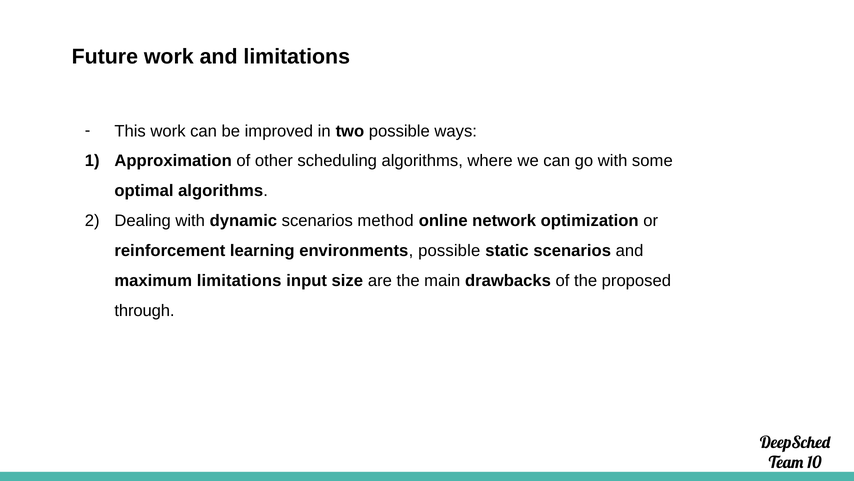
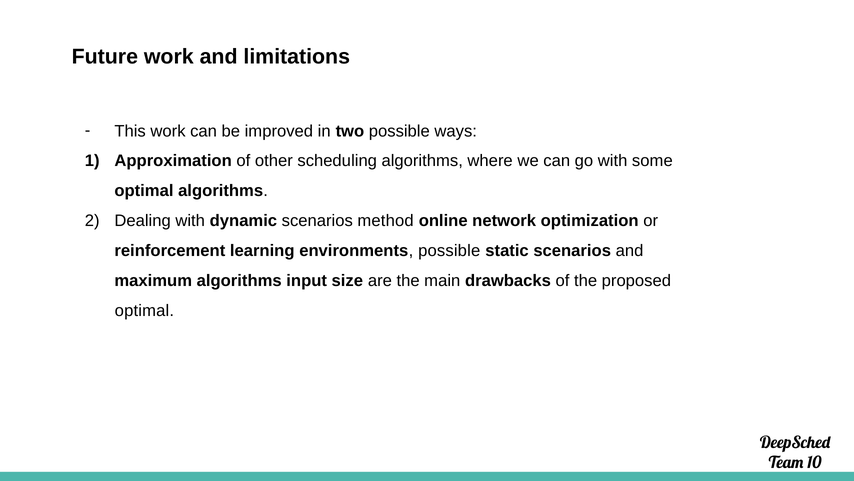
maximum limitations: limitations -> algorithms (239, 280)
through: through -> optimal (144, 310)
